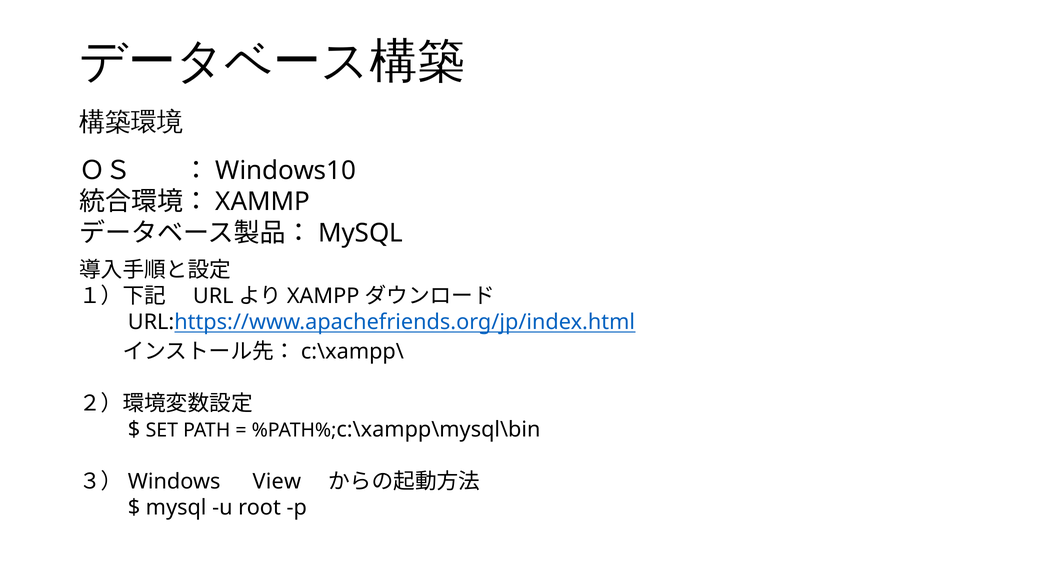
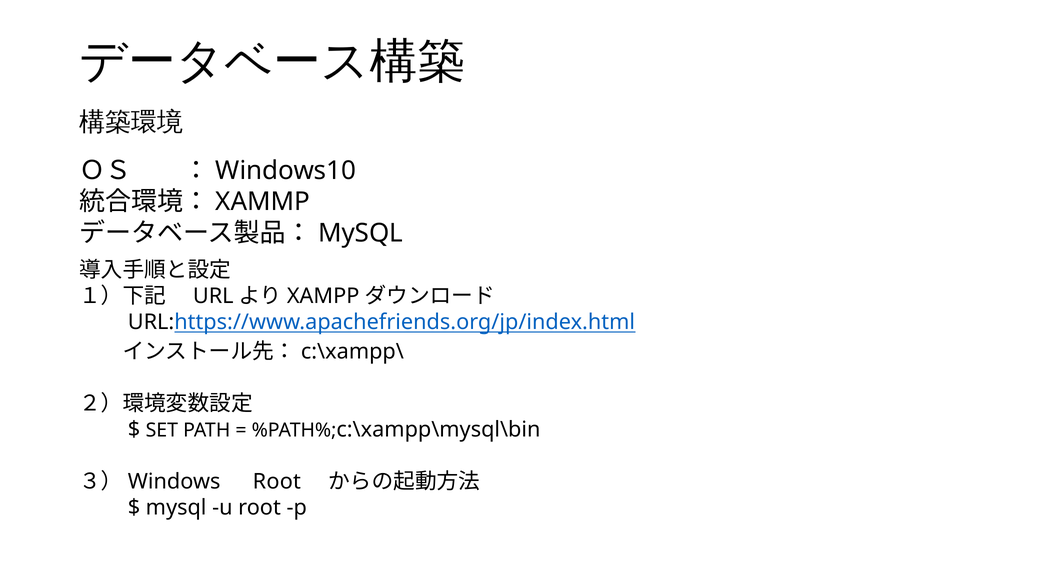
View: View -> Root (277, 482)
